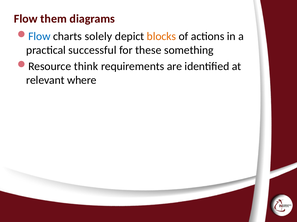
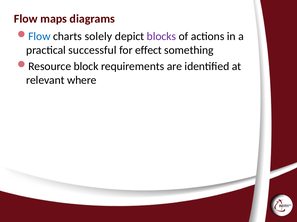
them: them -> maps (54, 19)
blocks colour: orange -> purple (161, 36)
these: these -> effect (148, 50)
think: think -> block (86, 66)
